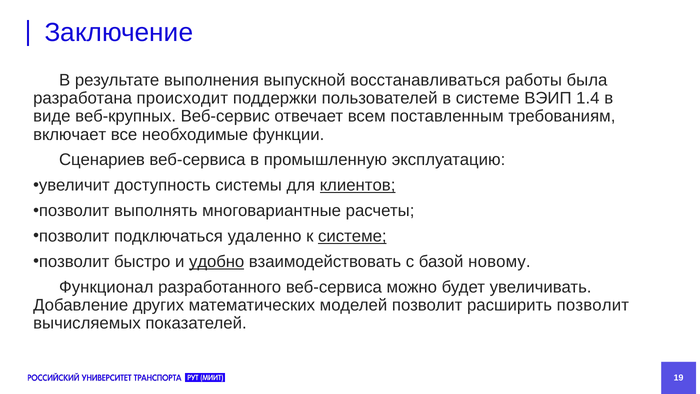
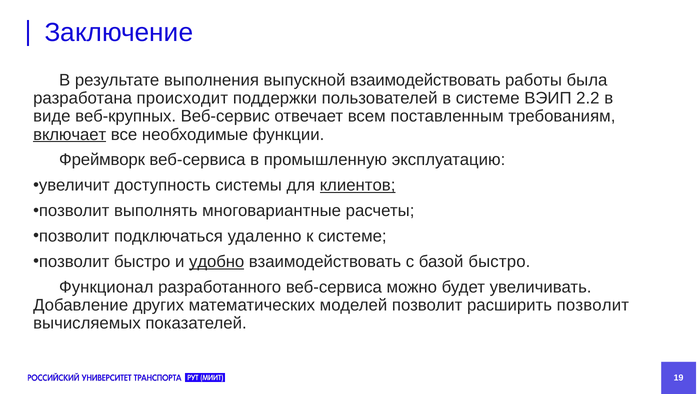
выпускной восстанавливаться: восстанавливаться -> взаимодействовать (425, 80)
1.4: 1.4 -> 2.2 (588, 98)
включает underline: none -> present (70, 134)
Сценариев: Сценариев -> Фреймворк (102, 160)
системе underline: present -> none (352, 236)
базой новому: новому -> быстро (499, 261)
